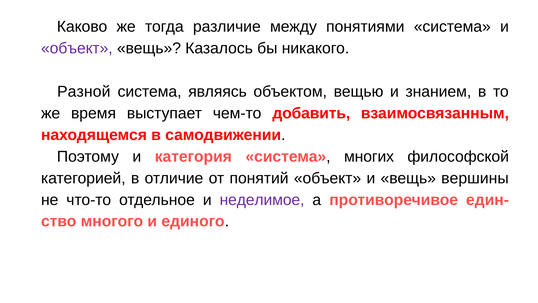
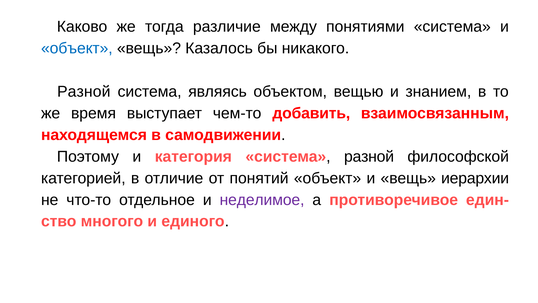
объект colour: purple -> blue (77, 48)
система многих: многих -> разной (369, 156)
вершины: вершины -> иерархии (475, 178)
